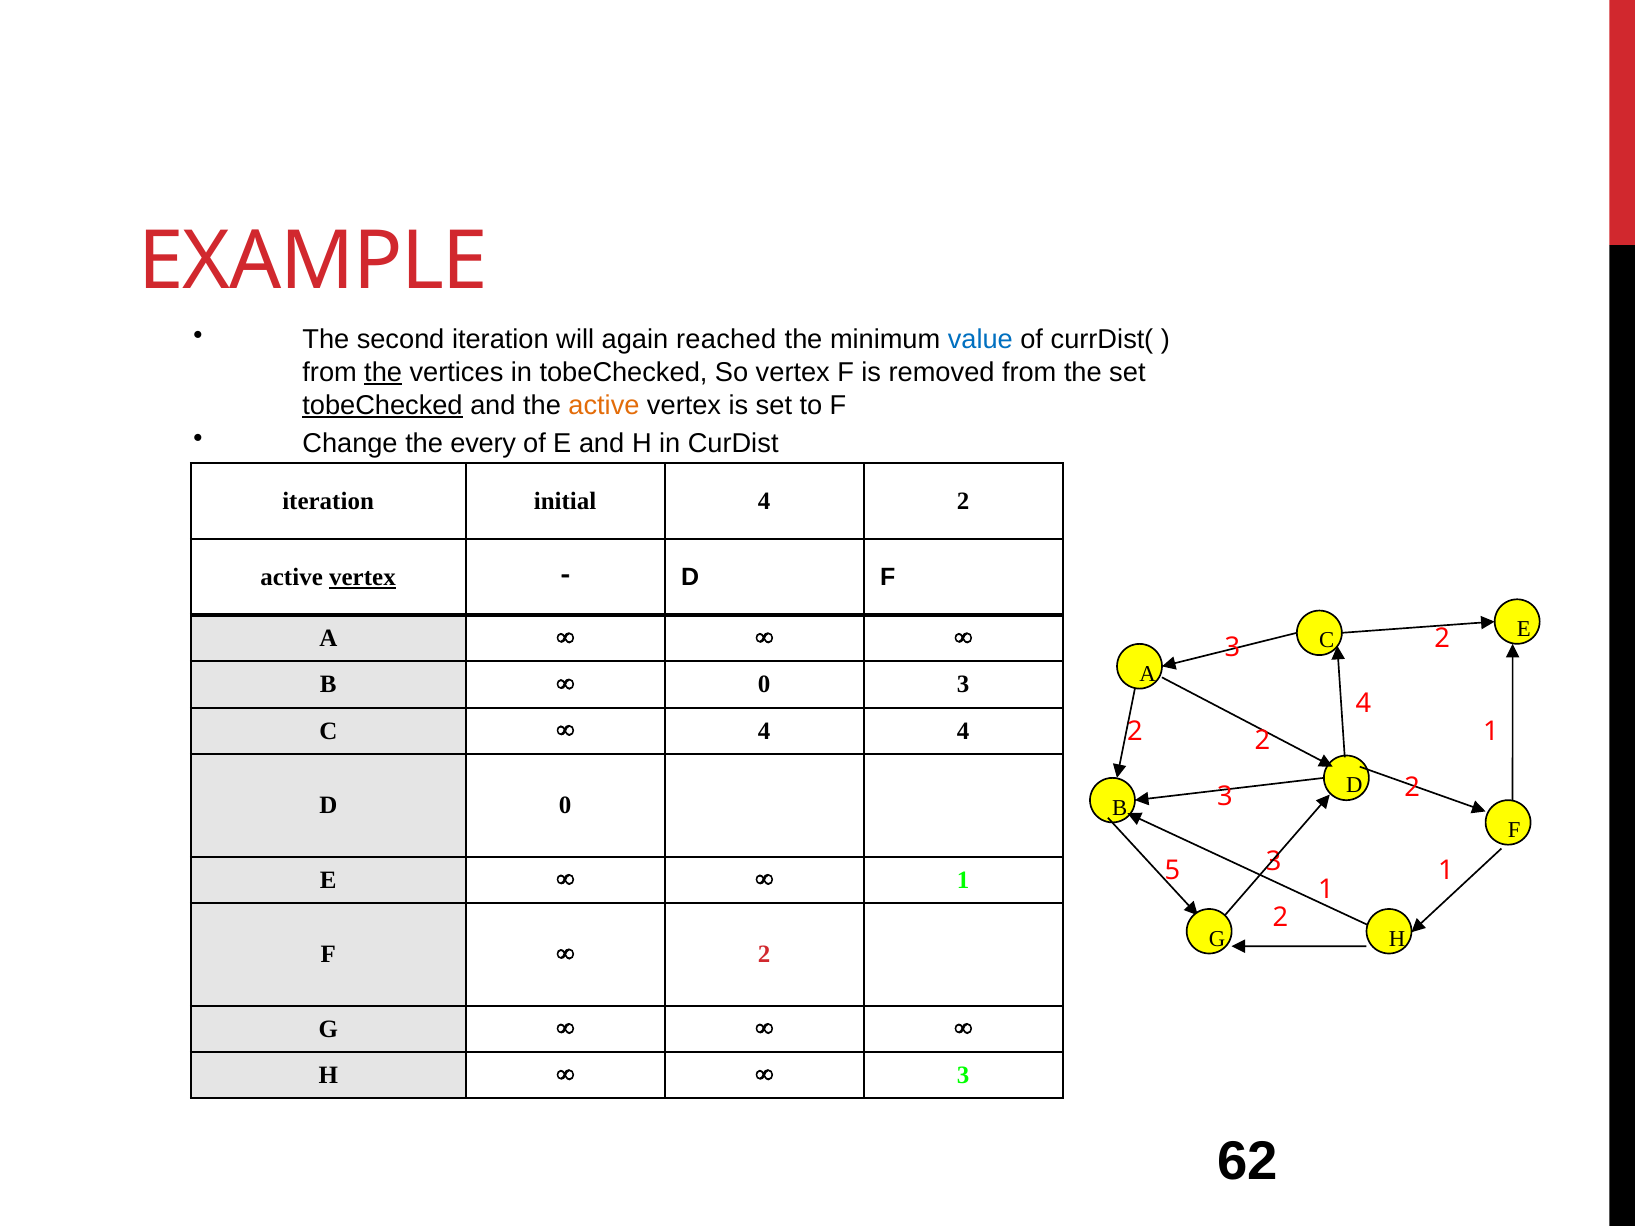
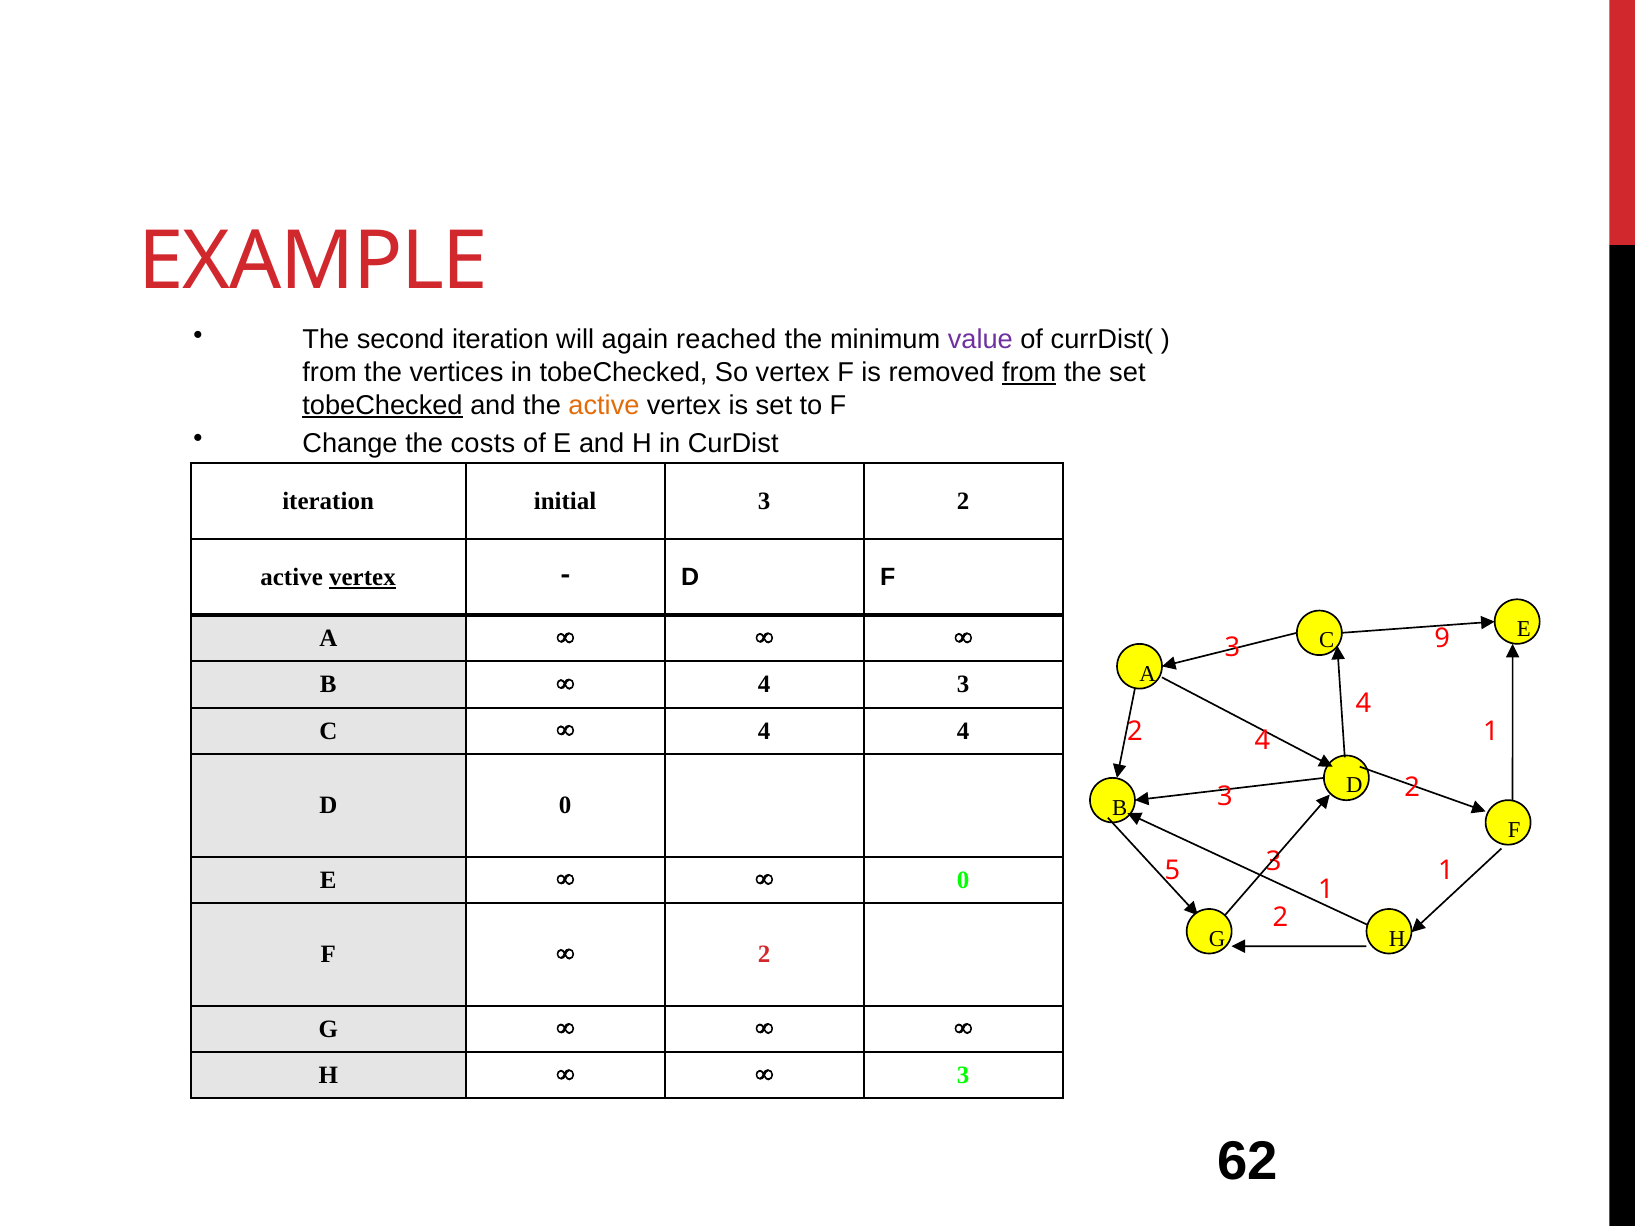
value colour: blue -> purple (980, 340)
the underline: present -> none (383, 372)
from underline: none -> present (1029, 372)
every: every -> costs (483, 443)
initial 4: 4 -> 3 (764, 501)
3 2: 2 -> 9 (1442, 639)
0: 0 -> 4 (764, 685)
2: 2 -> 4 (1262, 741)
1: 1 -> 0 (963, 880)
